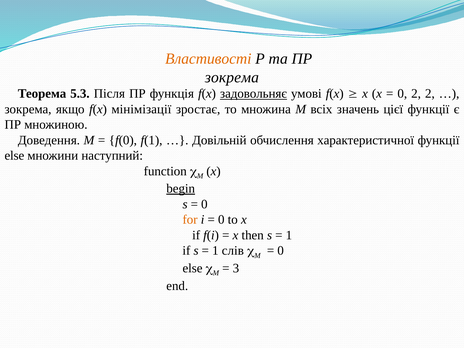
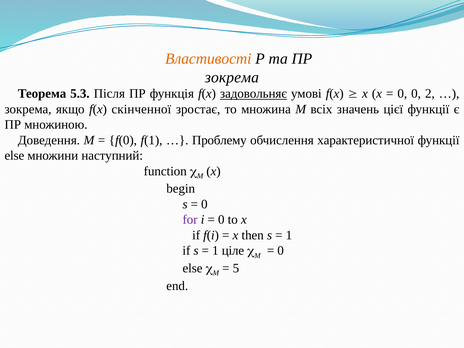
0 2: 2 -> 0 (416, 94)
мінімізації: мінімізації -> скінченної (141, 109)
Довільній: Довільній -> Проблему (219, 140)
begin underline: present -> none (181, 189)
for colour: orange -> purple (190, 220)
слів: слів -> ціле (233, 251)
3: 3 -> 5 (236, 268)
